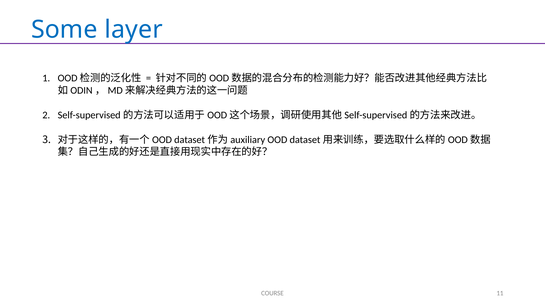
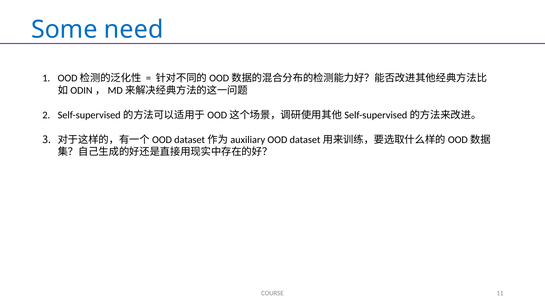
layer: layer -> need (134, 29)
